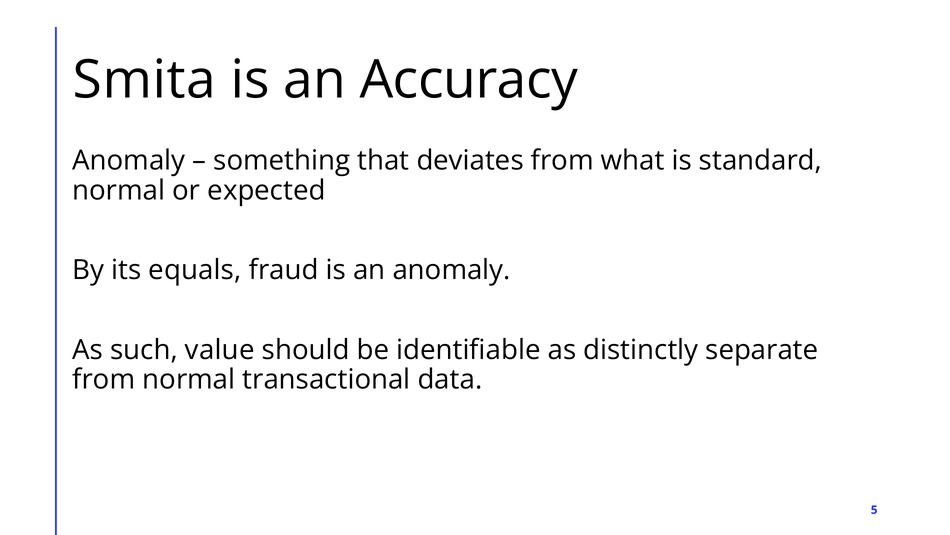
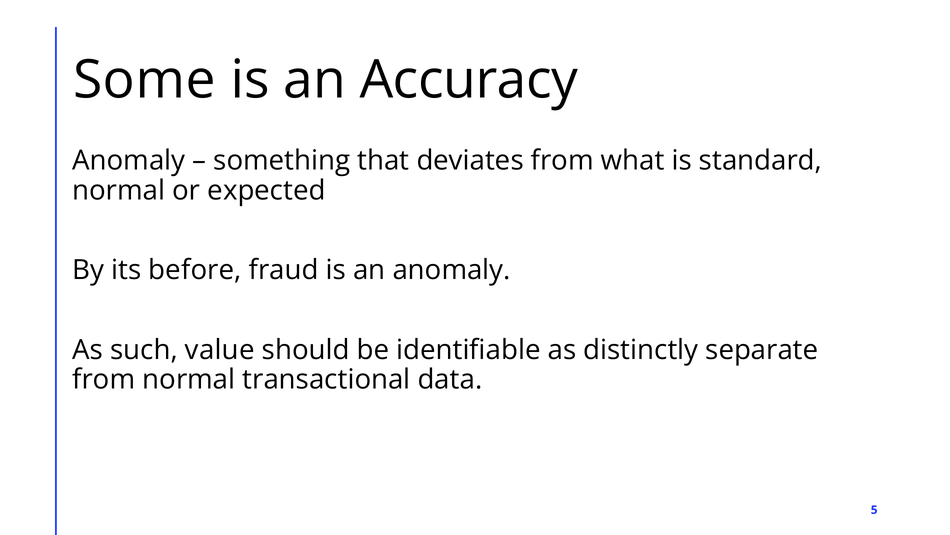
Smita: Smita -> Some (144, 80)
equals: equals -> before (195, 270)
